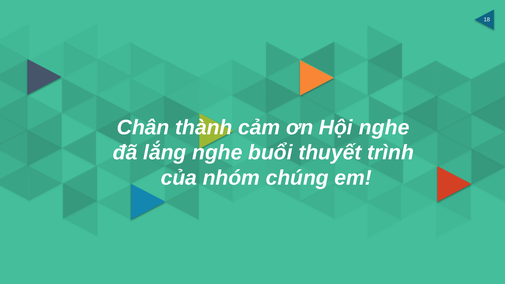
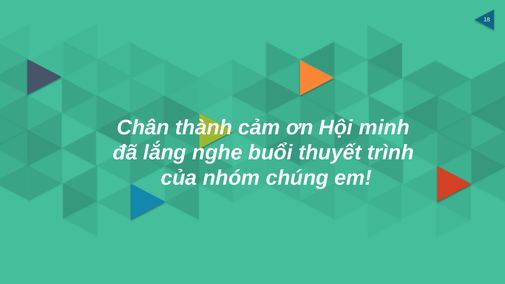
Hội nghe: nghe -> minh (384, 127)
